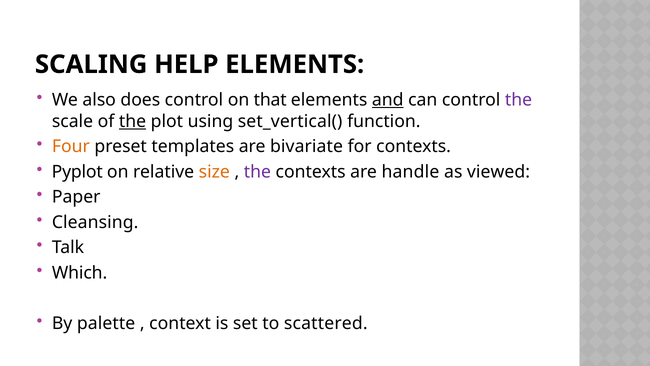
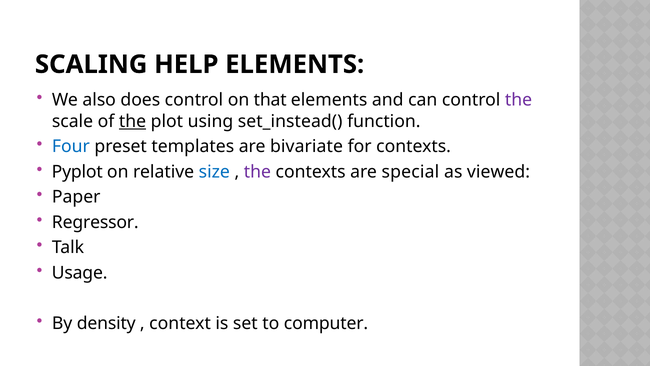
and underline: present -> none (388, 100)
set_vertical(: set_vertical( -> set_instead( (290, 121)
Four colour: orange -> blue (71, 146)
size colour: orange -> blue (214, 172)
handle: handle -> special (410, 172)
Cleansing: Cleansing -> Regressor (95, 222)
Which: Which -> Usage (80, 273)
palette: palette -> density (106, 323)
scattered: scattered -> computer (326, 323)
